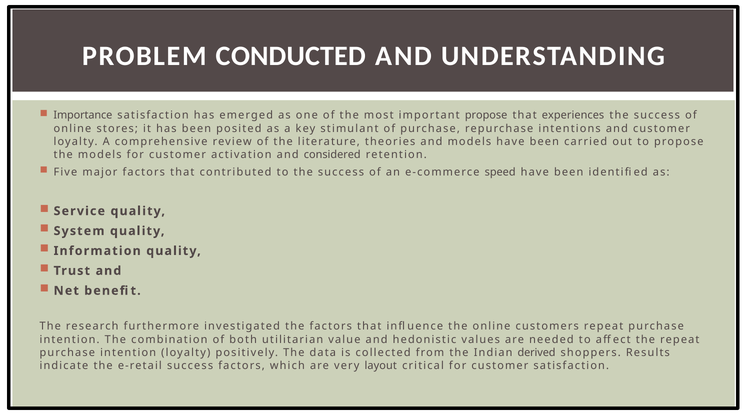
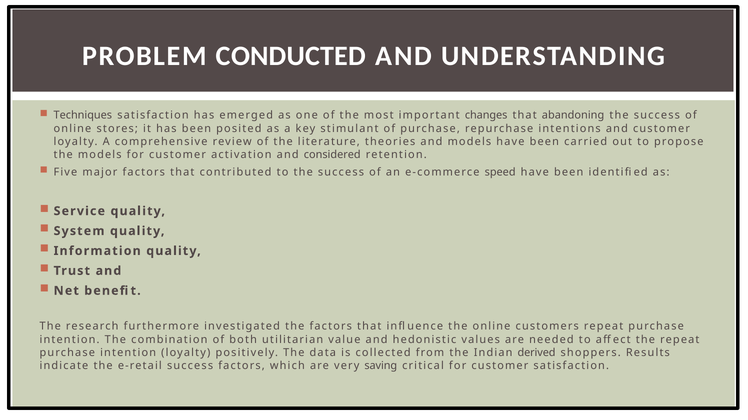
Importance: Importance -> Techniques (83, 116)
important propose: propose -> changes (486, 116)
experiences: experiences -> abandoning (573, 116)
layout: layout -> saving (381, 366)
